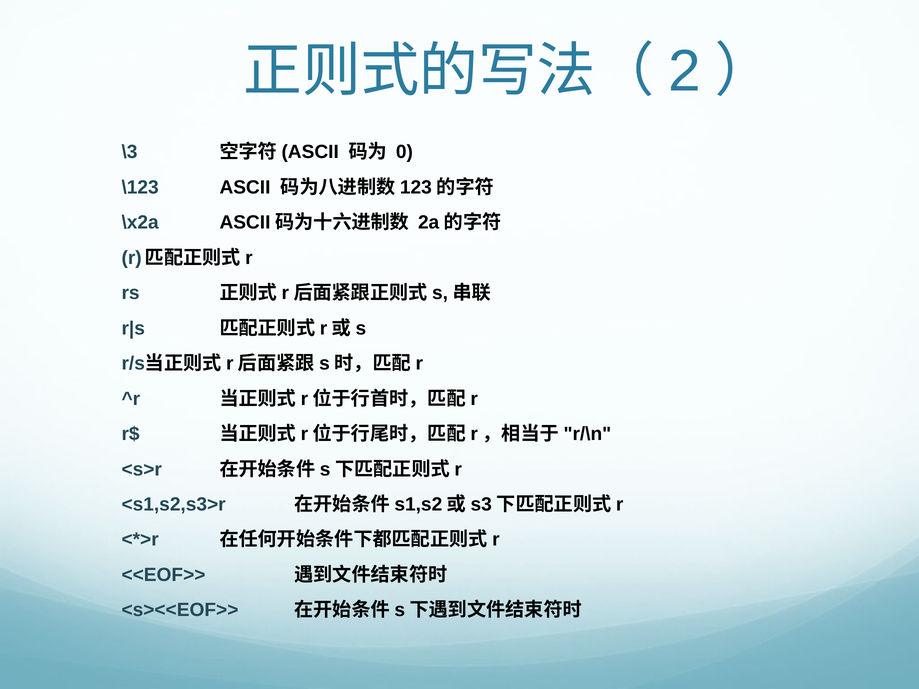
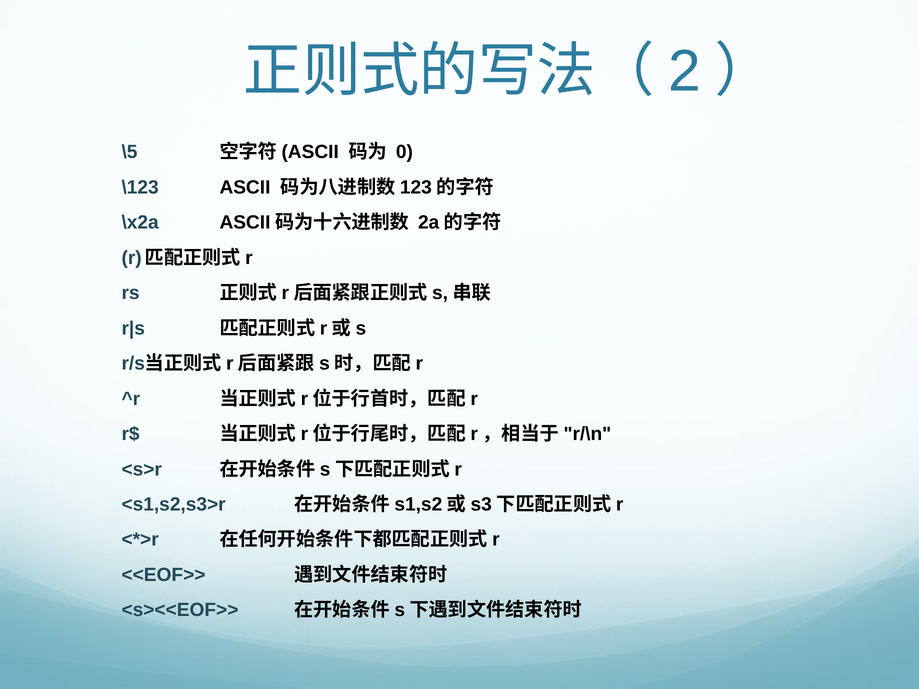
\3: \3 -> \5 (130, 152)
